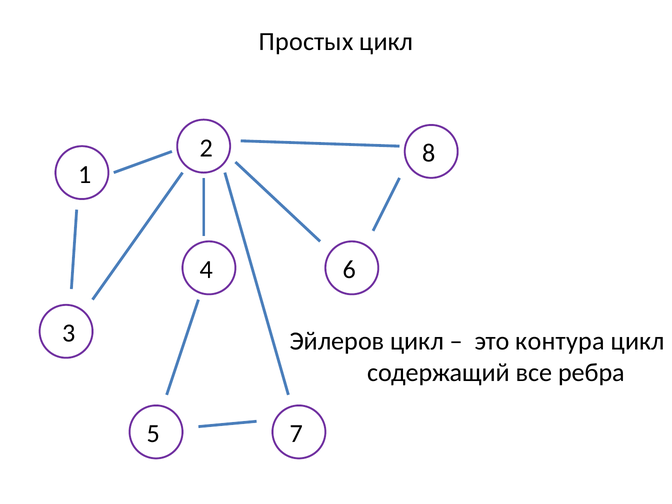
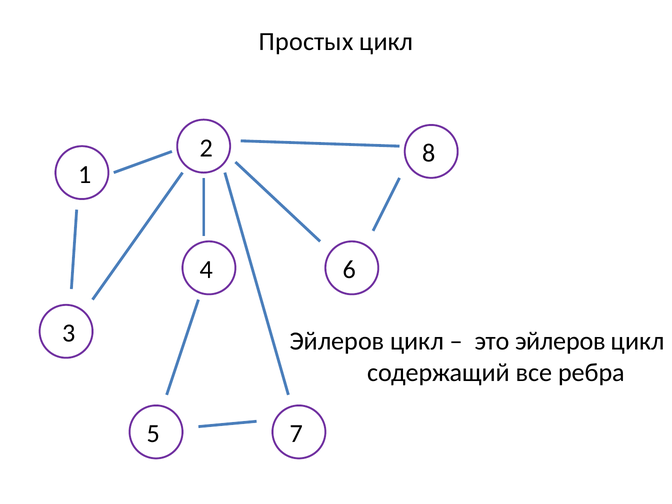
это контура: контура -> эйлеров (560, 341)
